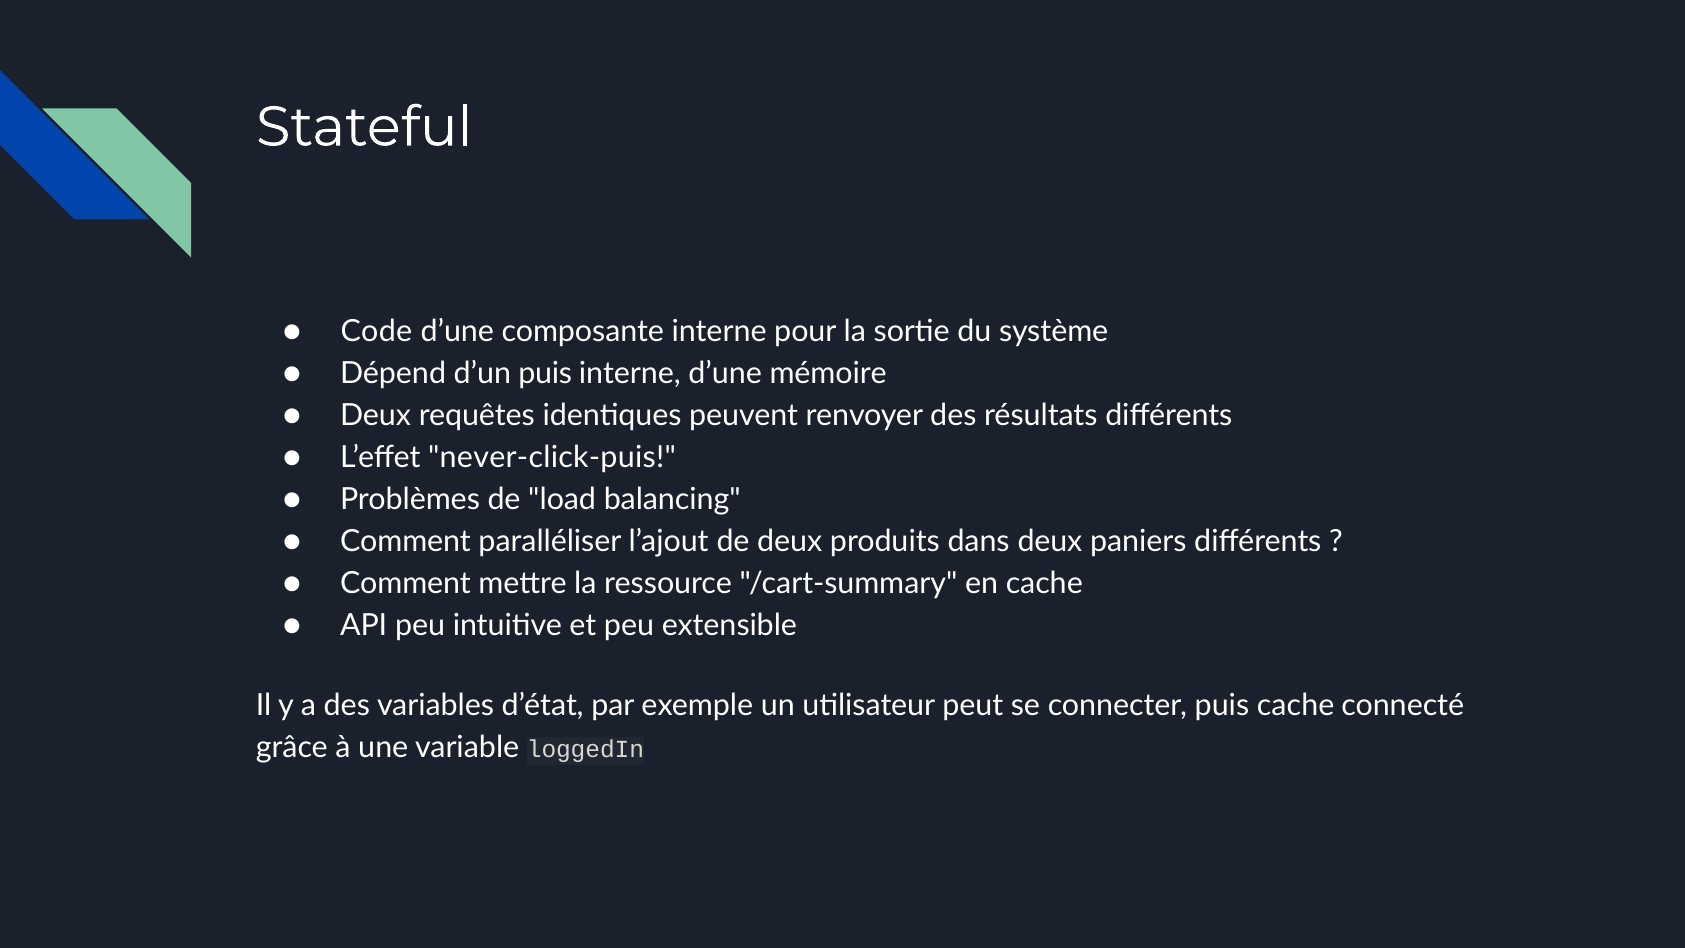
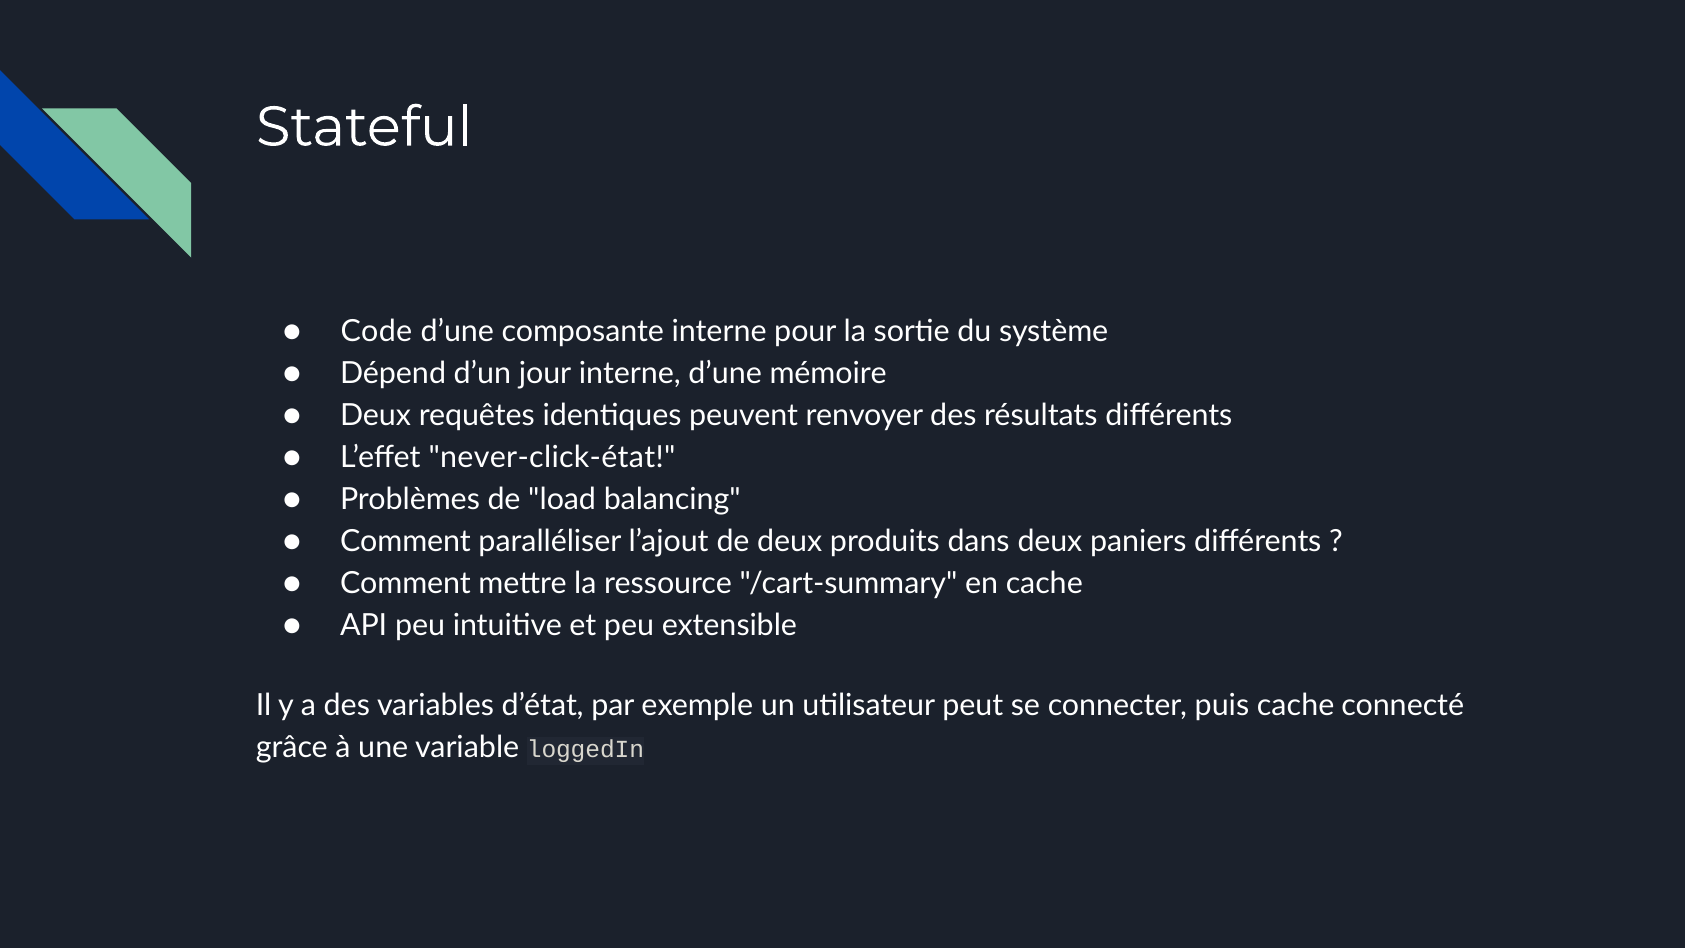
d’un puis: puis -> jour (545, 374)
never-click-puis: never-click-puis -> never-click-état (552, 458)
